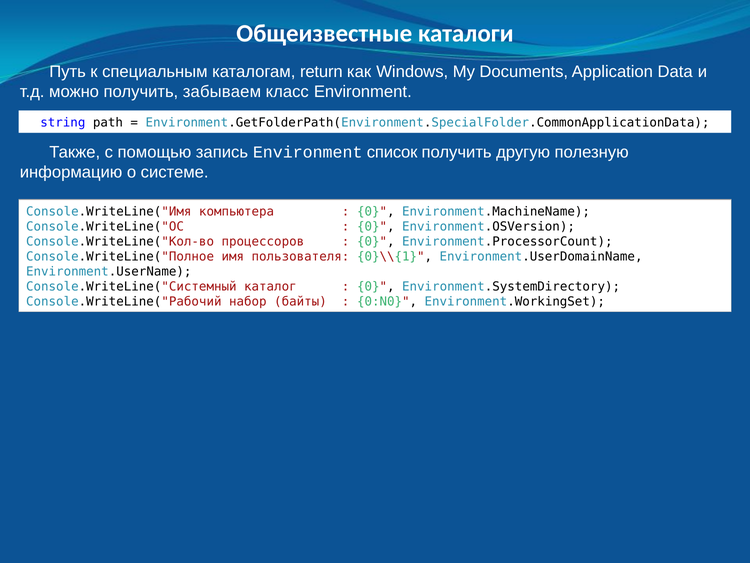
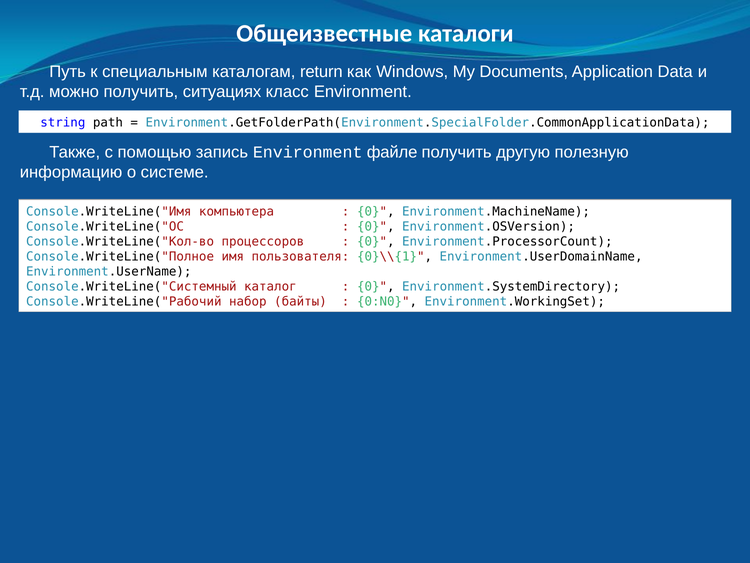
забываем: забываем -> ситуациях (222, 92)
список: список -> файле (392, 152)
